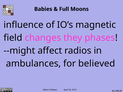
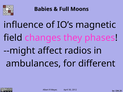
believed: believed -> different (97, 64)
